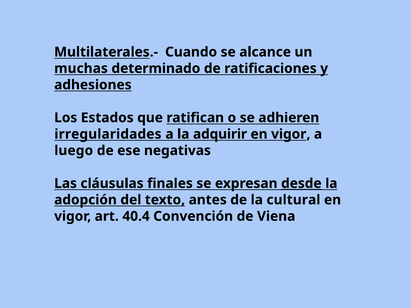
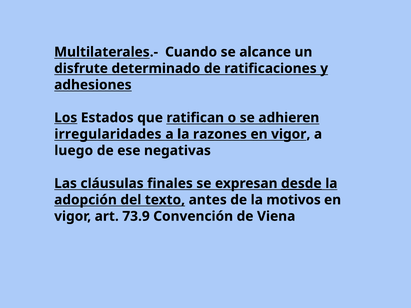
muchas: muchas -> disfrute (81, 68)
Los underline: none -> present (66, 118)
adquirir: adquirir -> razones (220, 134)
cultural: cultural -> motivos (294, 200)
40.4: 40.4 -> 73.9 (136, 216)
